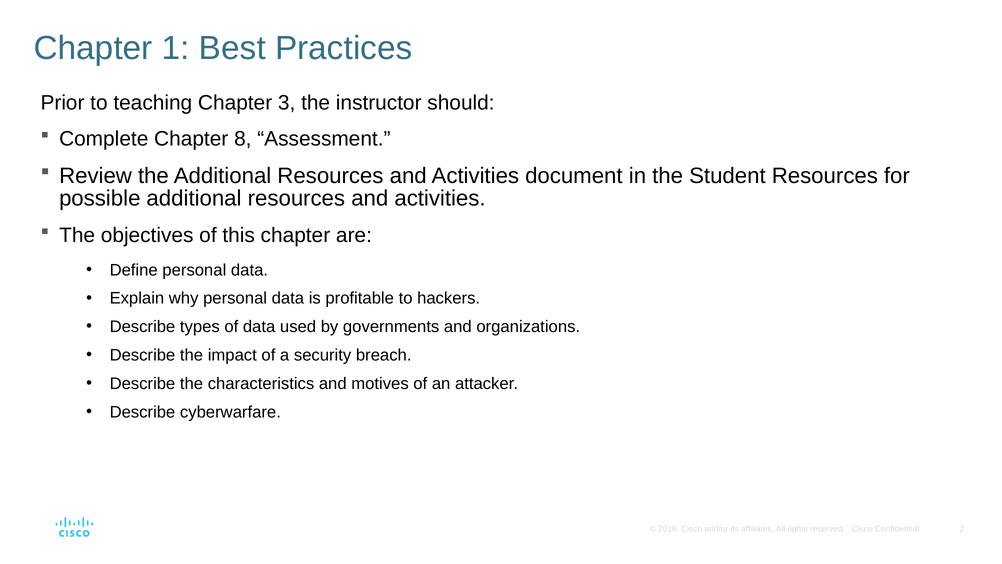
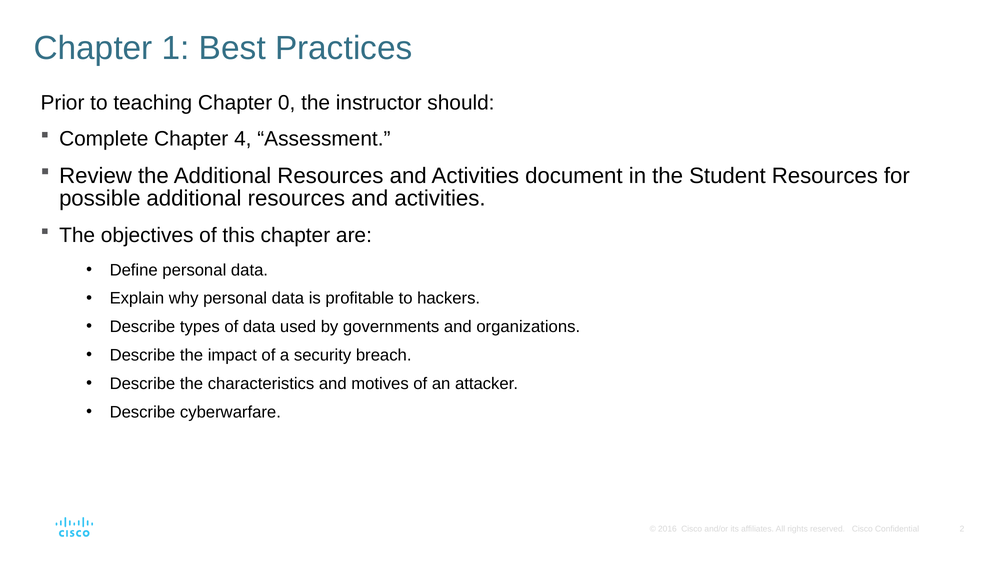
3: 3 -> 0 (287, 103)
8: 8 -> 4 (243, 139)
